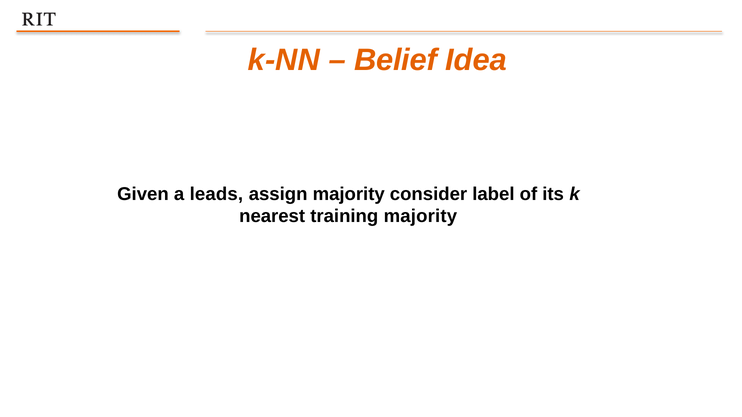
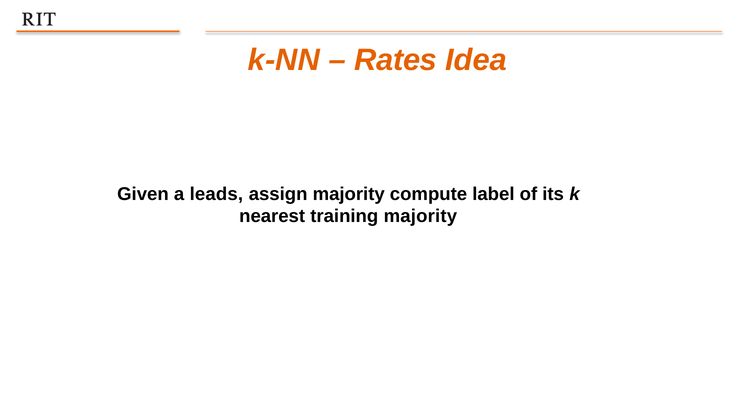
Belief: Belief -> Rates (396, 60)
consider: consider -> compute (429, 194)
